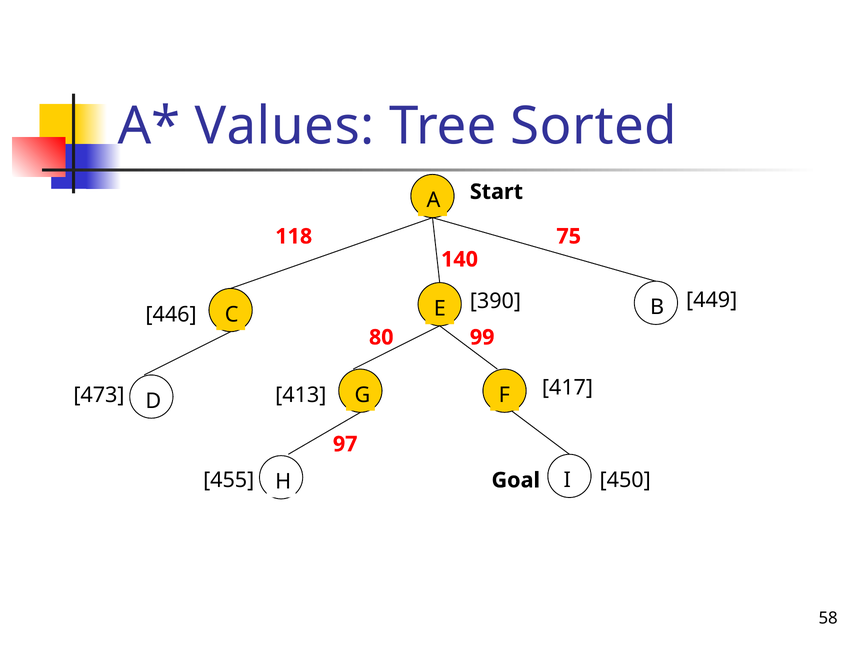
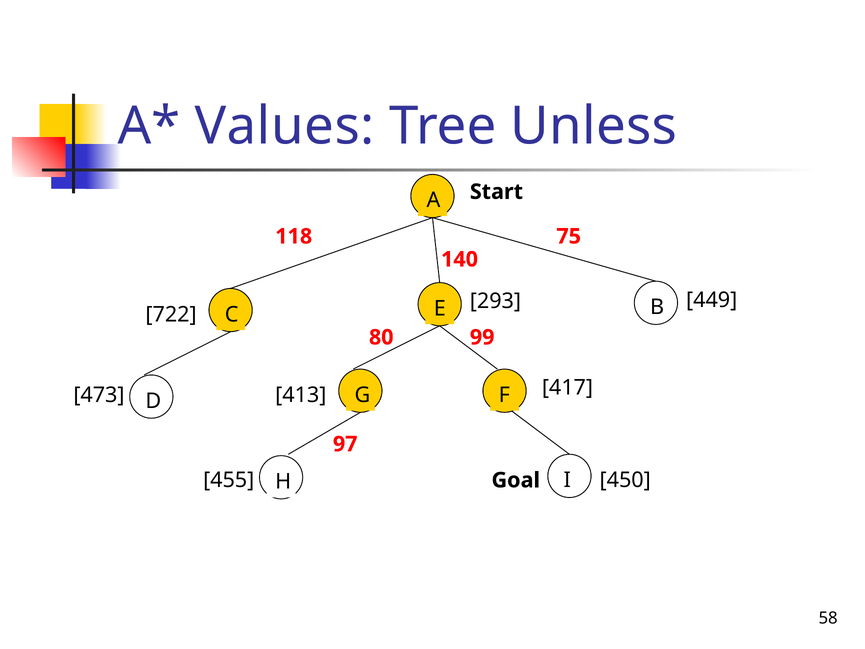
Sorted: Sorted -> Unless (594, 126)
390: 390 -> 293 (495, 301)
446: 446 -> 722 (171, 314)
